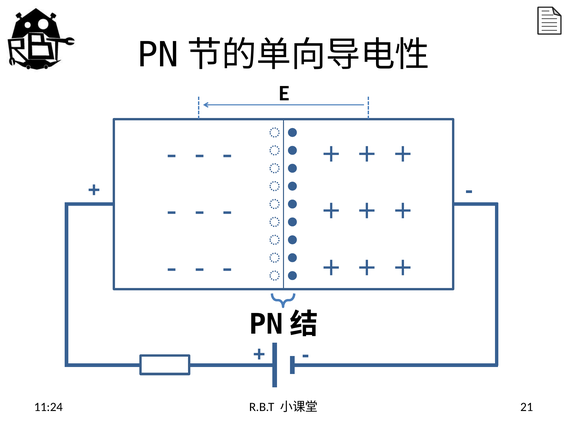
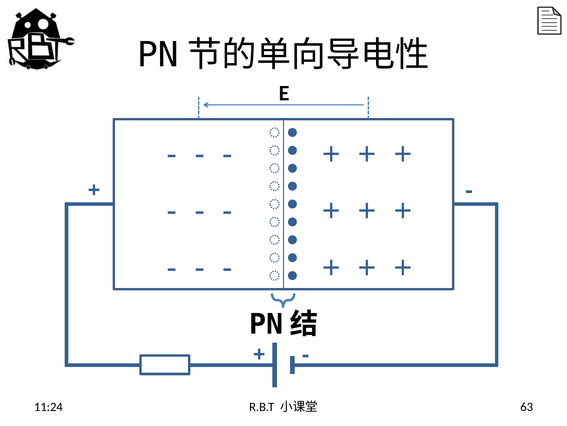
21: 21 -> 63 (527, 406)
